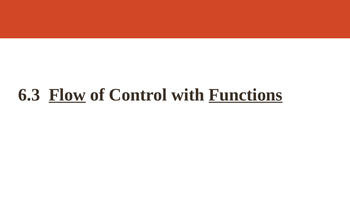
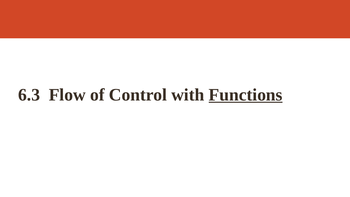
Flow underline: present -> none (67, 95)
